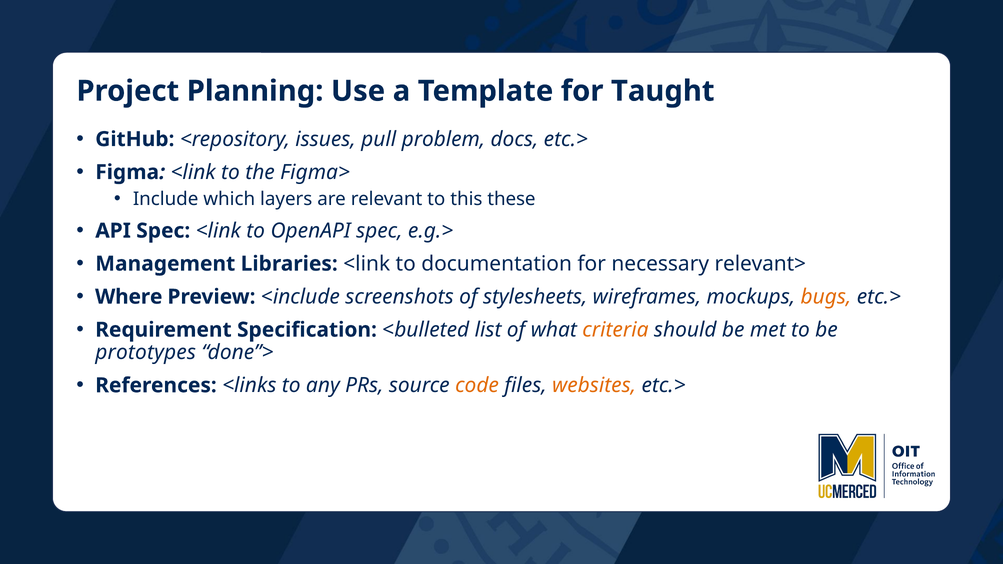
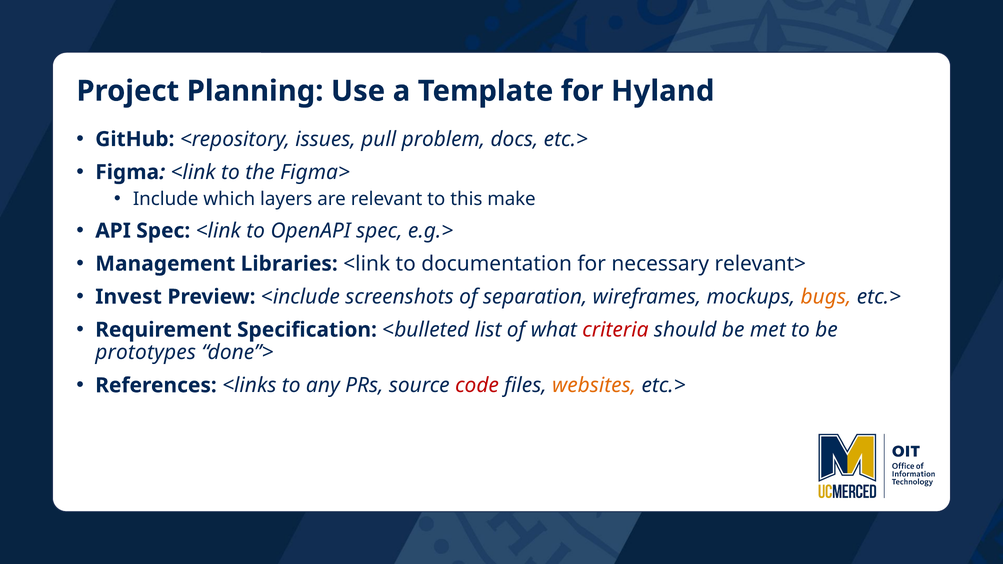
Taught: Taught -> Hyland (663, 91)
these: these -> make (511, 199)
Where: Where -> Invest (129, 297)
stylesheets: stylesheets -> separation (535, 297)
criteria colour: orange -> red (615, 330)
code colour: orange -> red (477, 385)
